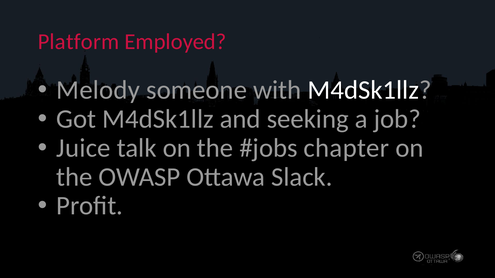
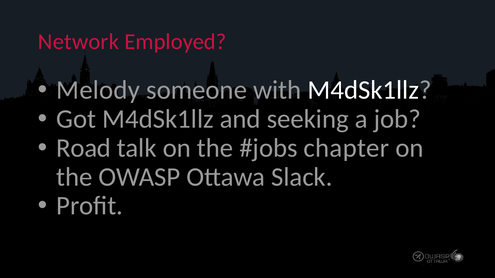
Platform: Platform -> Network (78, 42)
Juice: Juice -> Road (84, 148)
